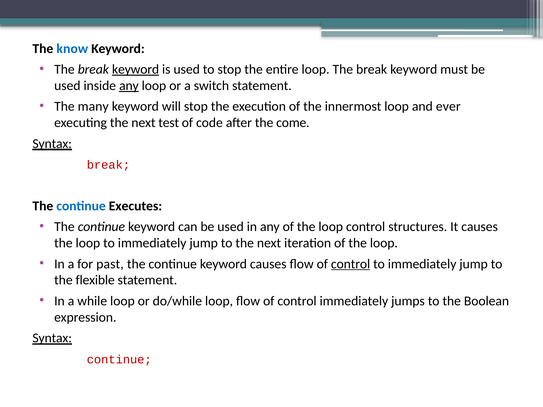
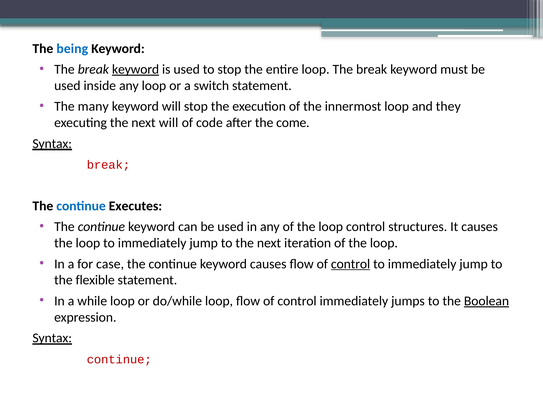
know: know -> being (72, 49)
any underline: present -> none (129, 86)
ever: ever -> they (448, 107)
next test: test -> will (169, 123)
past: past -> case (110, 264)
Boolean underline: none -> present (487, 301)
